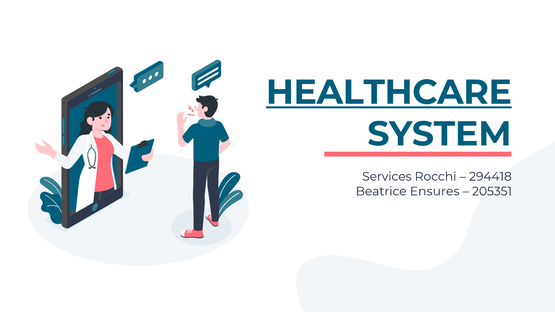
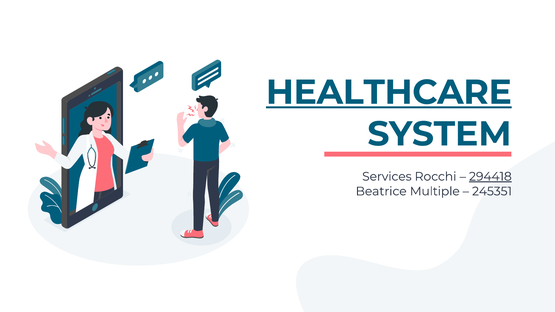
294418 underline: none -> present (490, 177)
Ensures: Ensures -> Multiple (435, 191)
205351: 205351 -> 245351 (492, 191)
